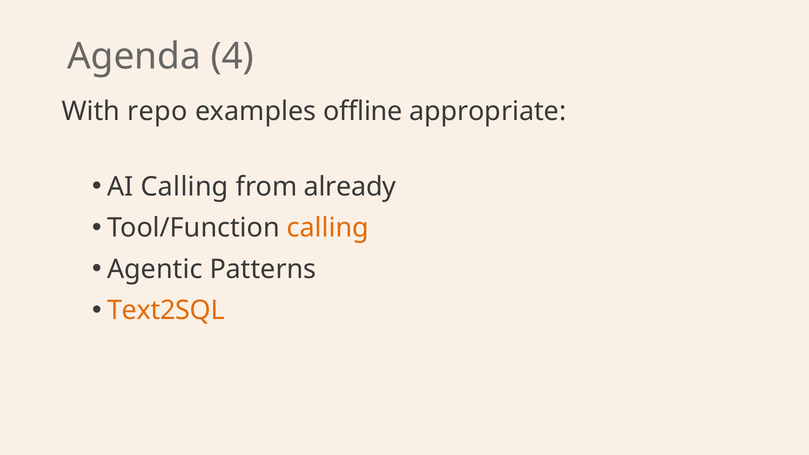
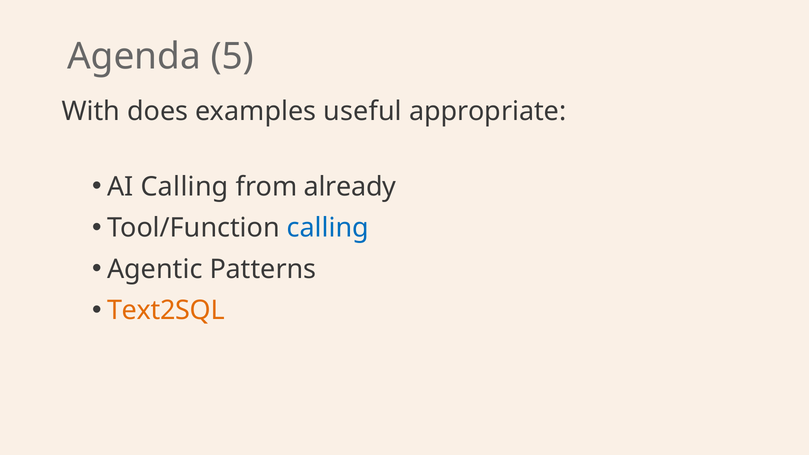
4: 4 -> 5 (232, 56)
repo: repo -> does (158, 111)
offline: offline -> useful (363, 111)
calling colour: orange -> blue (328, 228)
